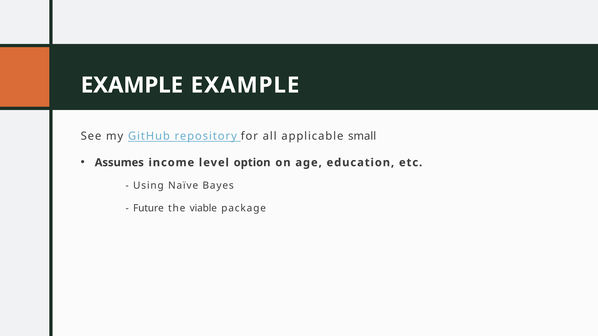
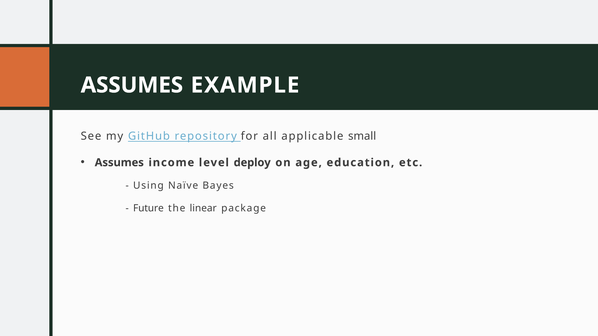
EXAMPLE: EXAMPLE -> ASSUMES (132, 85)
option: option -> deploy (252, 163)
viable: viable -> linear (203, 208)
